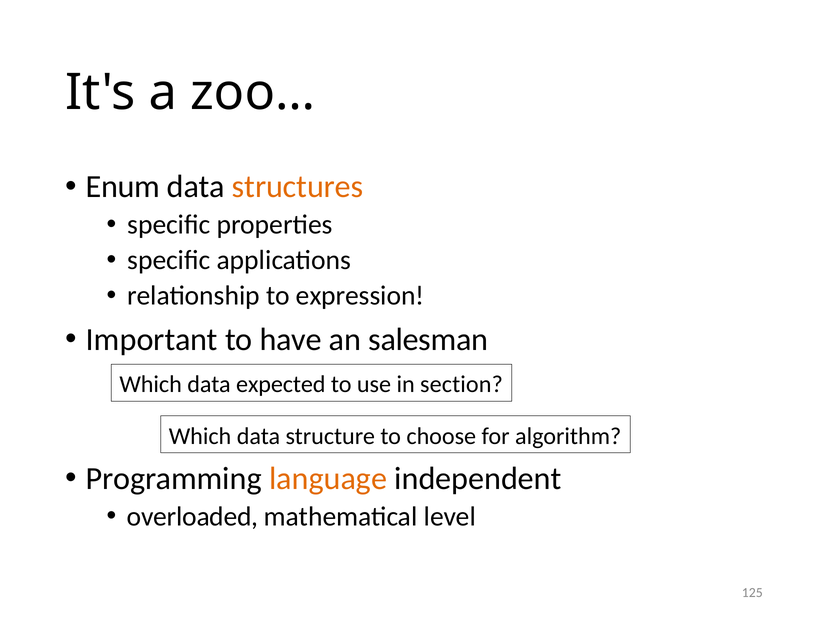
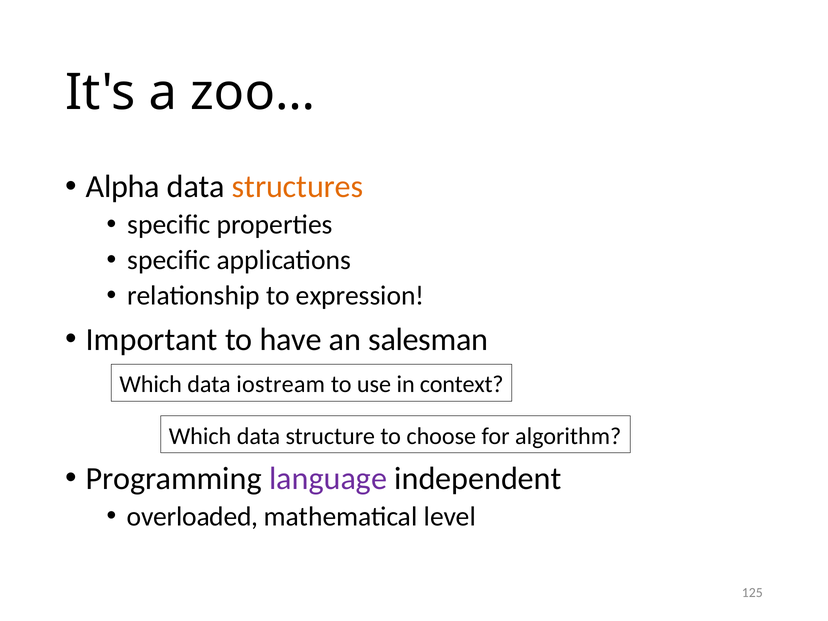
Enum: Enum -> Alpha (123, 187)
expected: expected -> iostream (281, 384)
section: section -> context (462, 384)
language colour: orange -> purple (328, 478)
